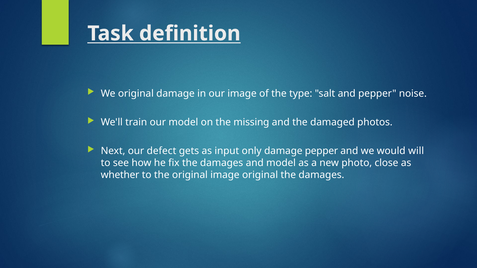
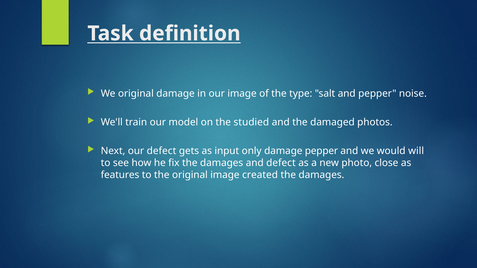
missing: missing -> studied (251, 122)
and model: model -> defect (281, 163)
whether: whether -> features (120, 175)
image original: original -> created (260, 175)
